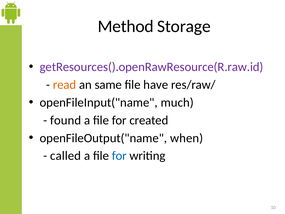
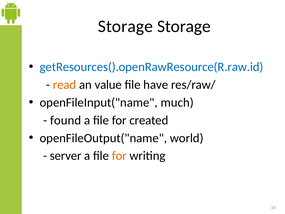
Method: Method -> Storage (125, 26)
getResources().openRawResource(R.raw.id colour: purple -> blue (152, 67)
same: same -> value (108, 85)
when: when -> world (187, 138)
called: called -> server (66, 156)
for colour: blue -> orange (119, 156)
